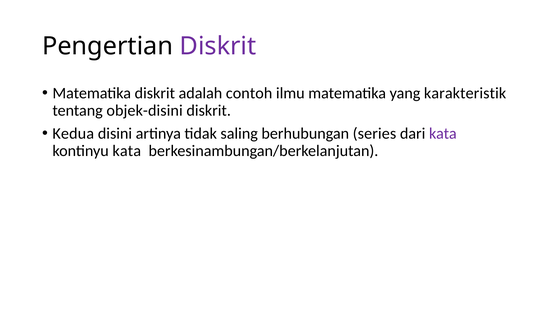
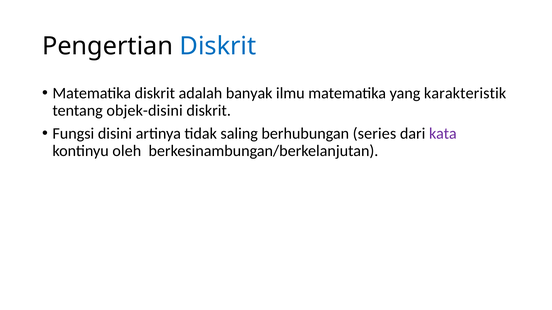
Diskrit colour: purple -> blue (218, 46)
contoh: contoh -> banyak (249, 93)
Kedua: Kedua -> Fungsi (73, 134)
kontinyu kata: kata -> oleh (127, 151)
